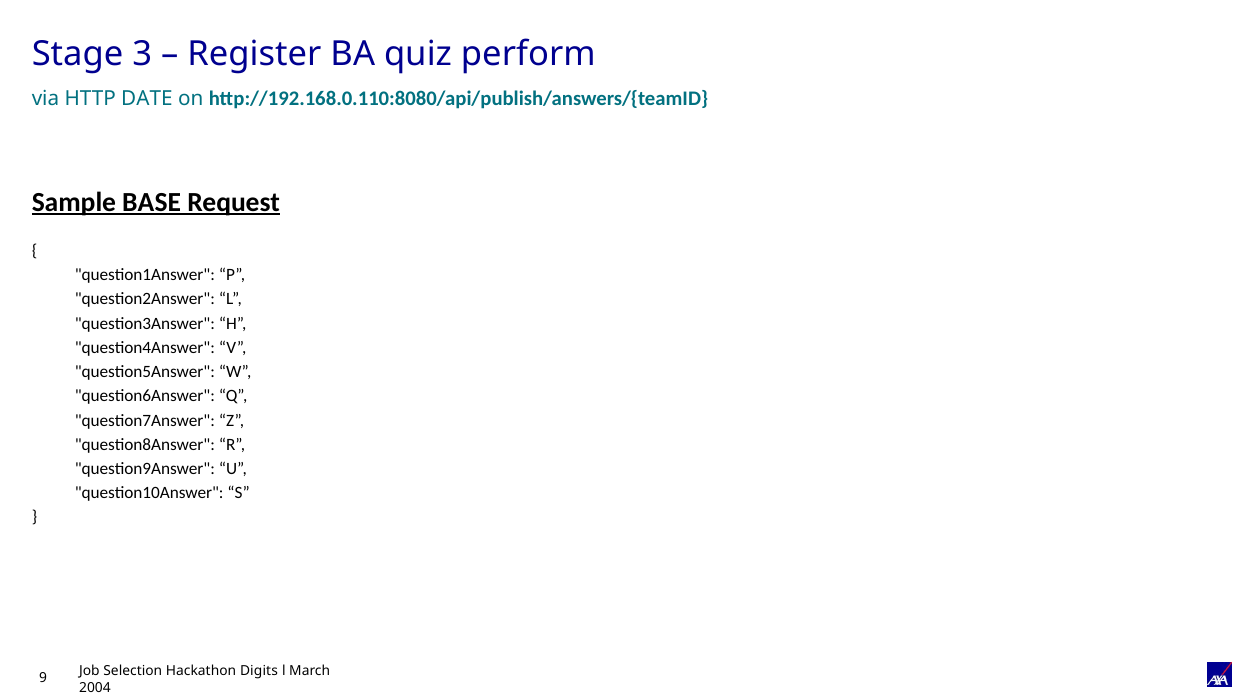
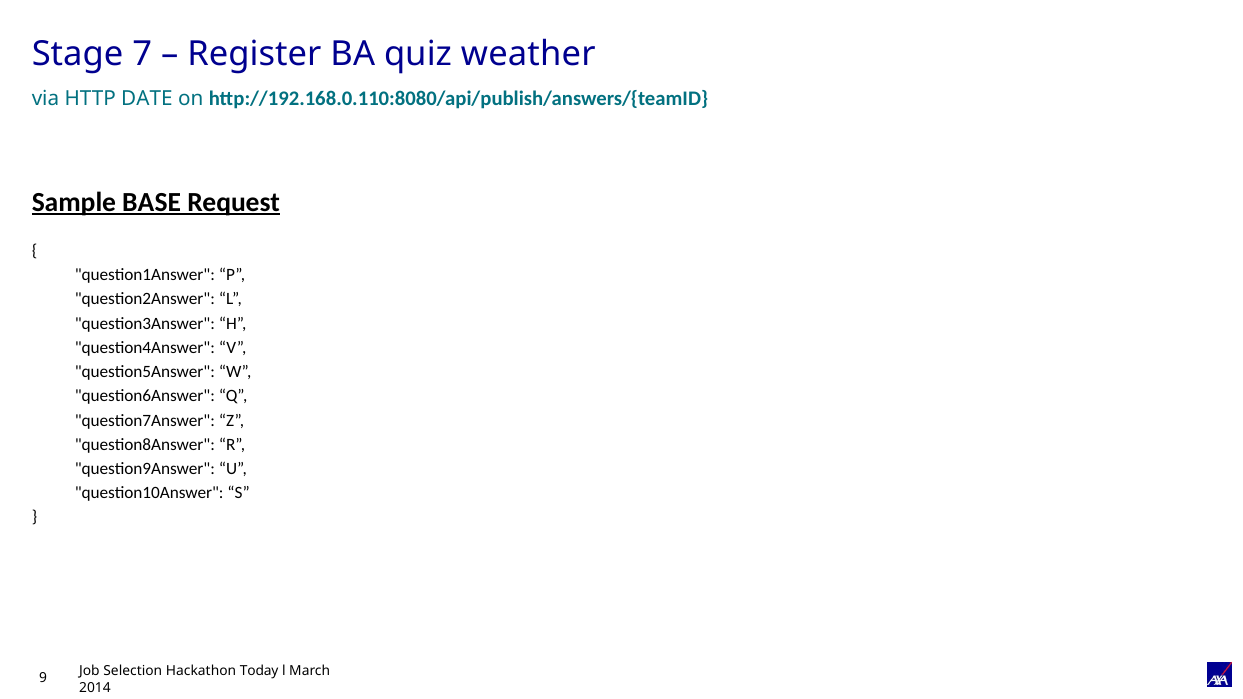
3: 3 -> 7 (142, 54)
perform: perform -> weather (528, 54)
Digits: Digits -> Today (259, 672)
2004: 2004 -> 2014 (95, 688)
